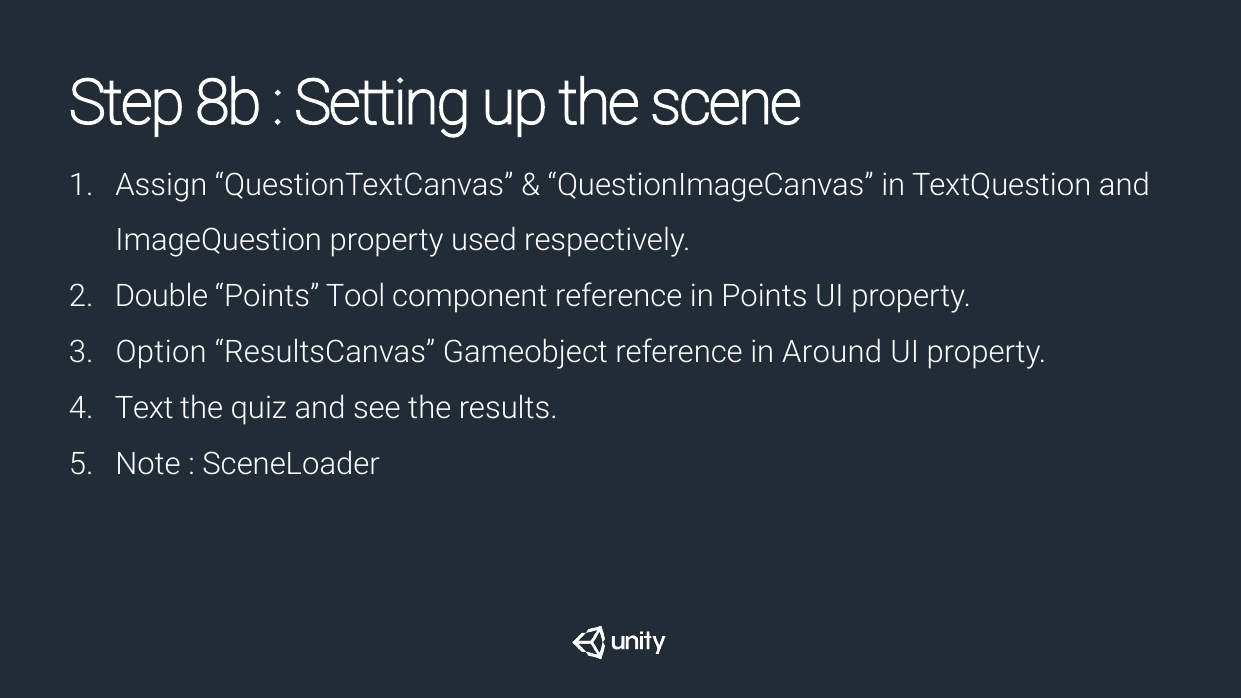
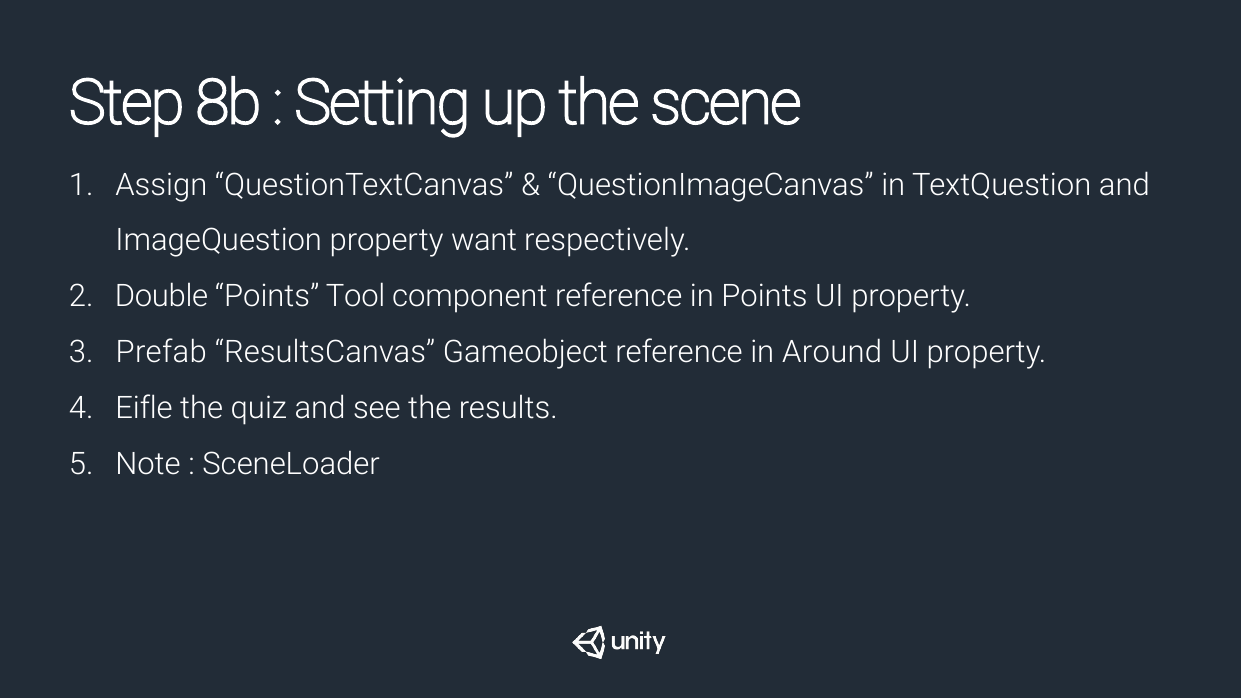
used: used -> want (484, 241)
Option: Option -> Prefab (161, 352)
Text: Text -> Eifle (144, 408)
